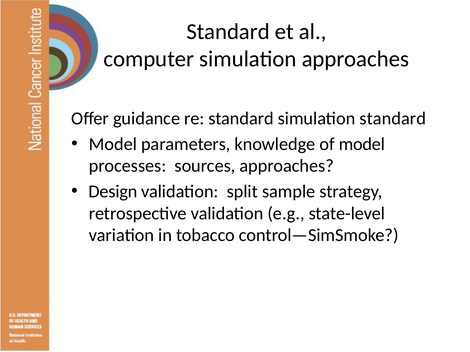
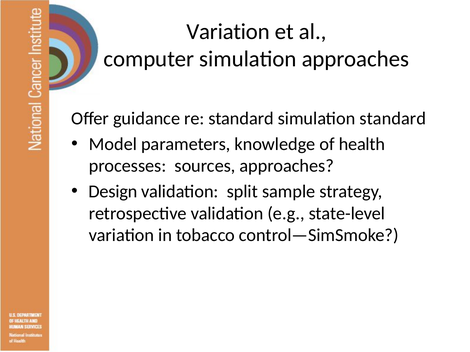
Standard: Standard -> Variation (228, 32)
of model: model -> health (362, 144)
